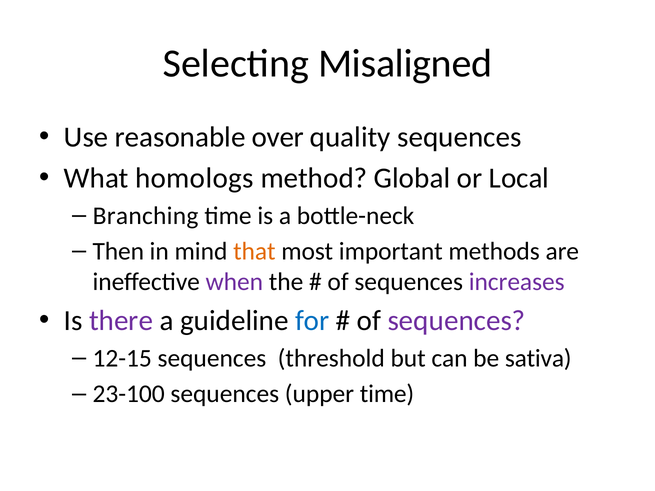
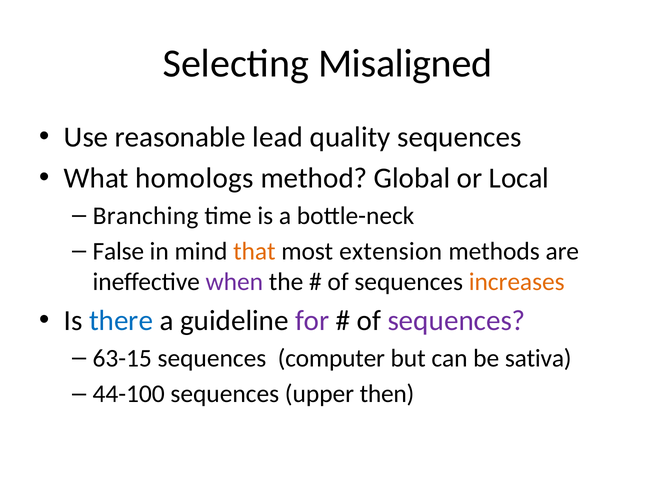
over: over -> lead (278, 137)
Then: Then -> False (118, 251)
important: important -> extension (391, 251)
increases colour: purple -> orange (517, 282)
there colour: purple -> blue (121, 321)
for colour: blue -> purple (312, 321)
12-15: 12-15 -> 63-15 (122, 359)
threshold: threshold -> computer (331, 359)
23-100: 23-100 -> 44-100 (129, 394)
upper time: time -> then (387, 394)
